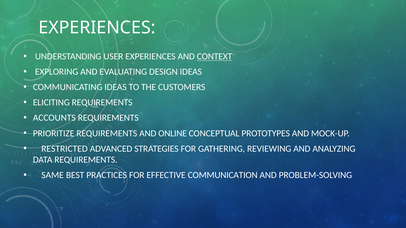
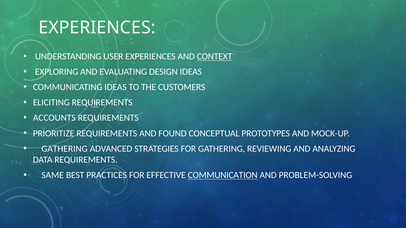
ONLINE: ONLINE -> FOUND (173, 133)
RESTRICTED: RESTRICTED -> GATHERING (65, 149)
COMMUNICATION underline: none -> present (223, 175)
